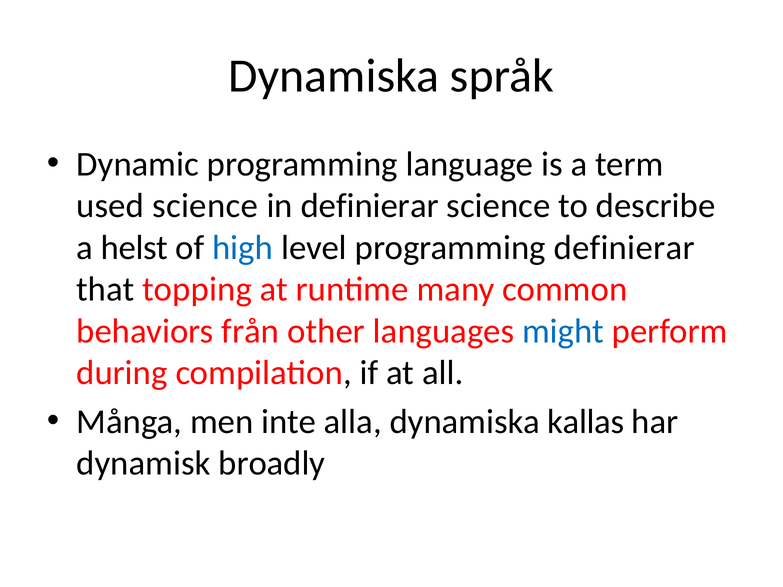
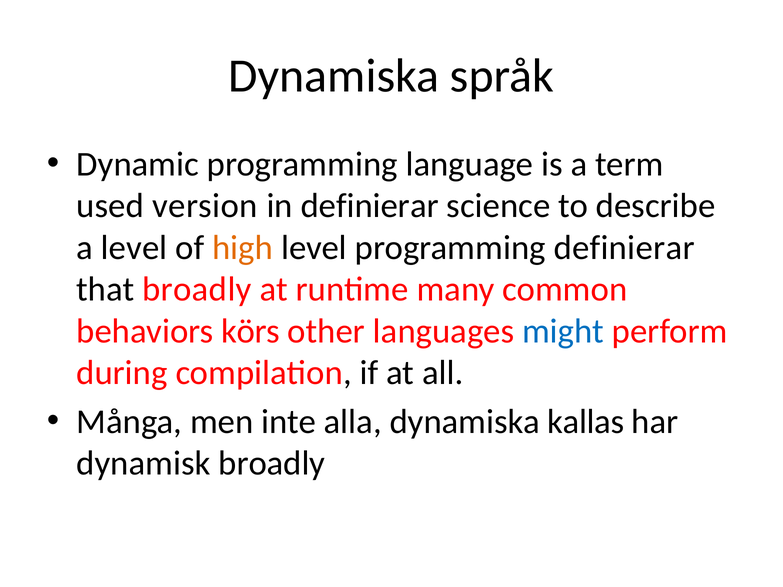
used science: science -> version (205, 206)
a helst: helst -> level (134, 248)
high colour: blue -> orange (243, 248)
that topping: topping -> broadly (197, 290)
från: från -> körs (251, 331)
